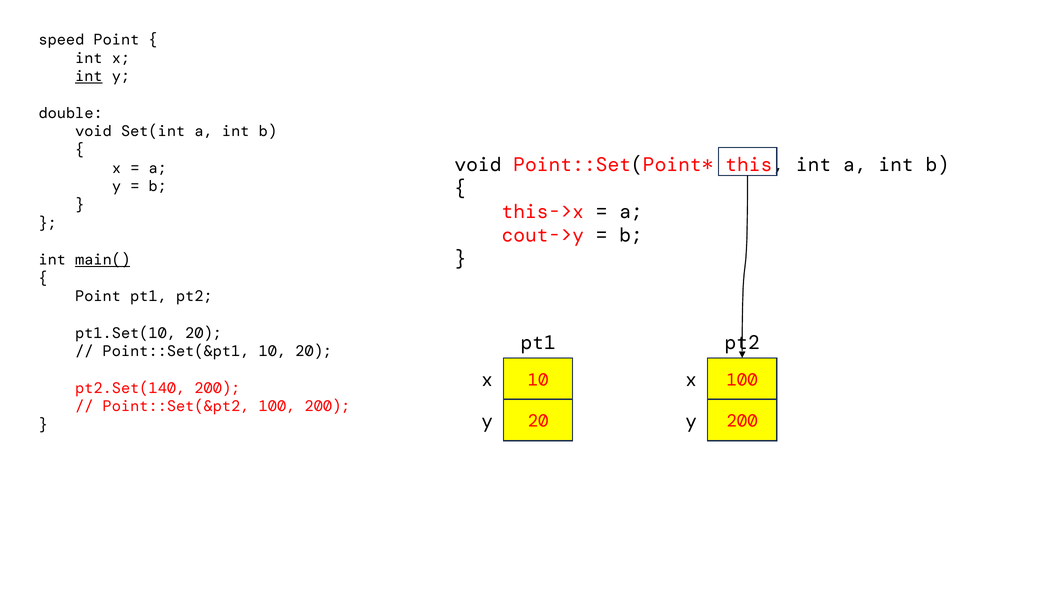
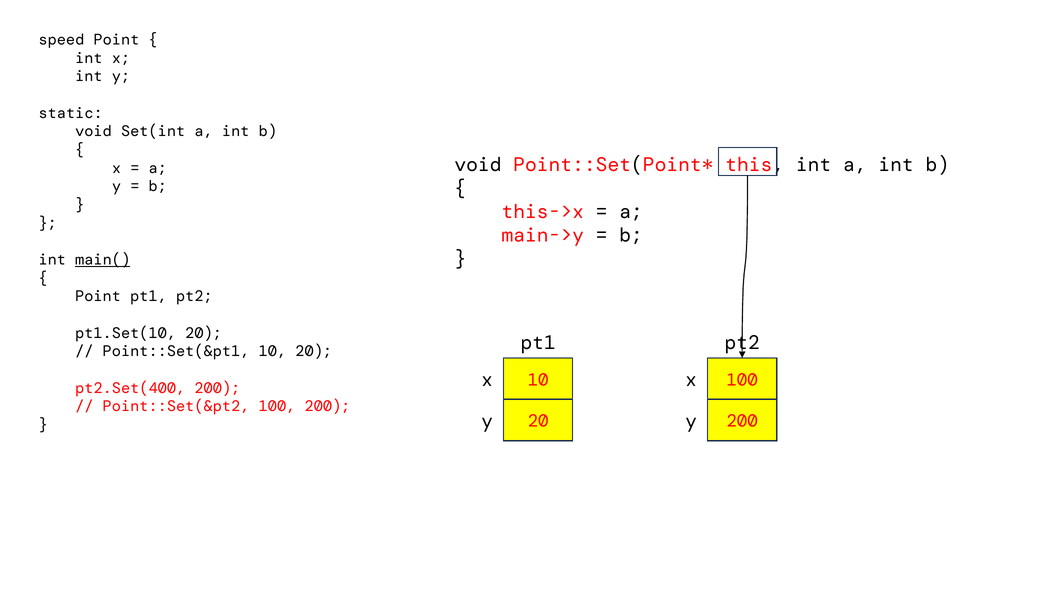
int underline: present -> none (89, 76)
double: double -> static (71, 113)
cout->y: cout->y -> main->y (543, 235)
pt2.Set(140: pt2.Set(140 -> pt2.Set(400 (130, 388)
